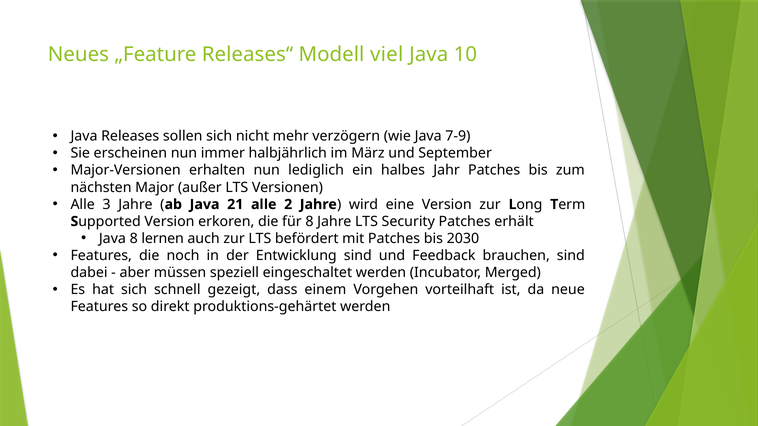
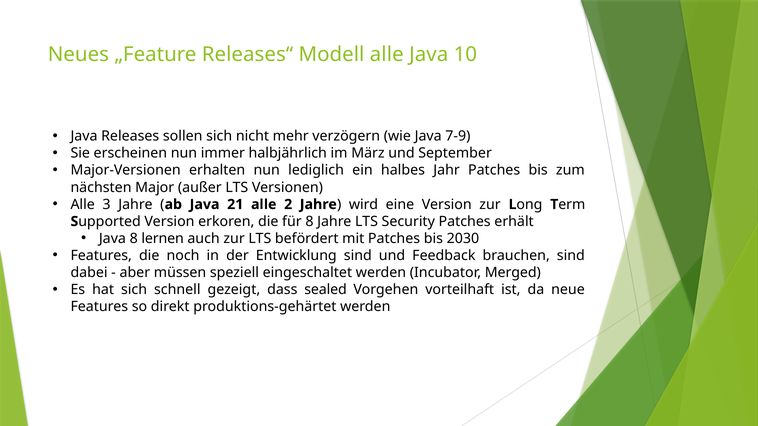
Modell viel: viel -> alle (387, 54)
einem: einem -> sealed (326, 290)
